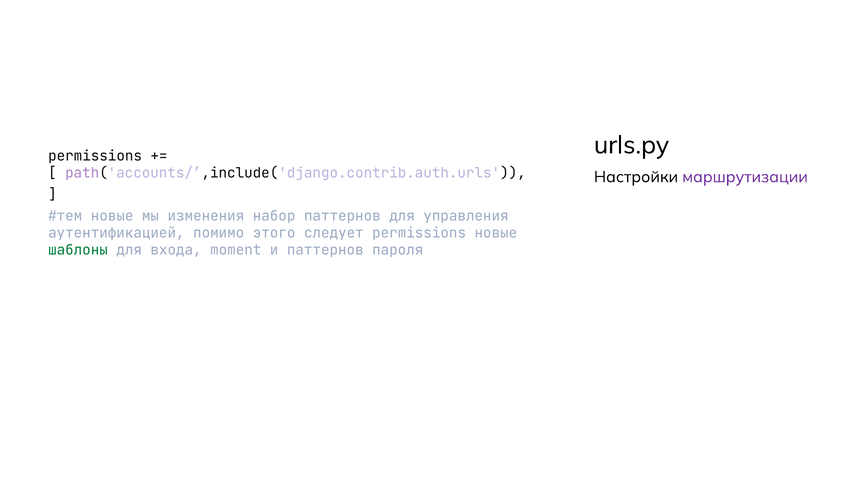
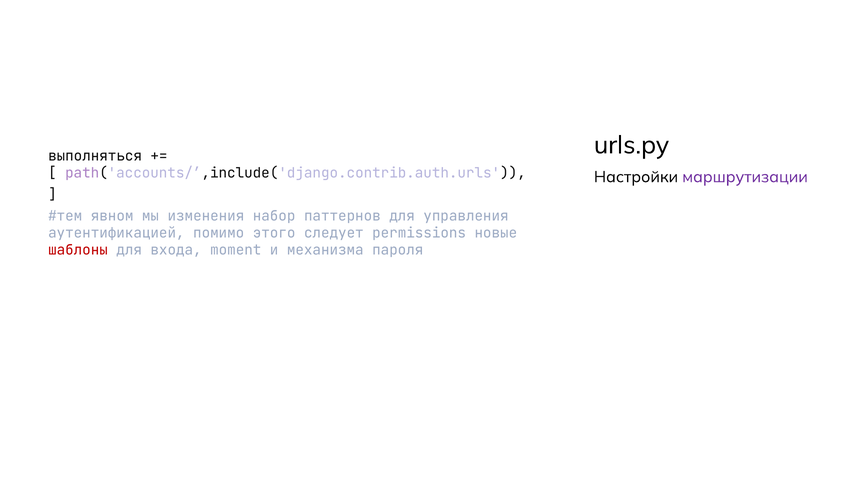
permissions: permissions -> выполняться (95, 156)
новые: новые -> явном (112, 216)
шаблоны colour: green -> red (78, 250)
и паттернов: паттернов -> механизма (325, 250)
